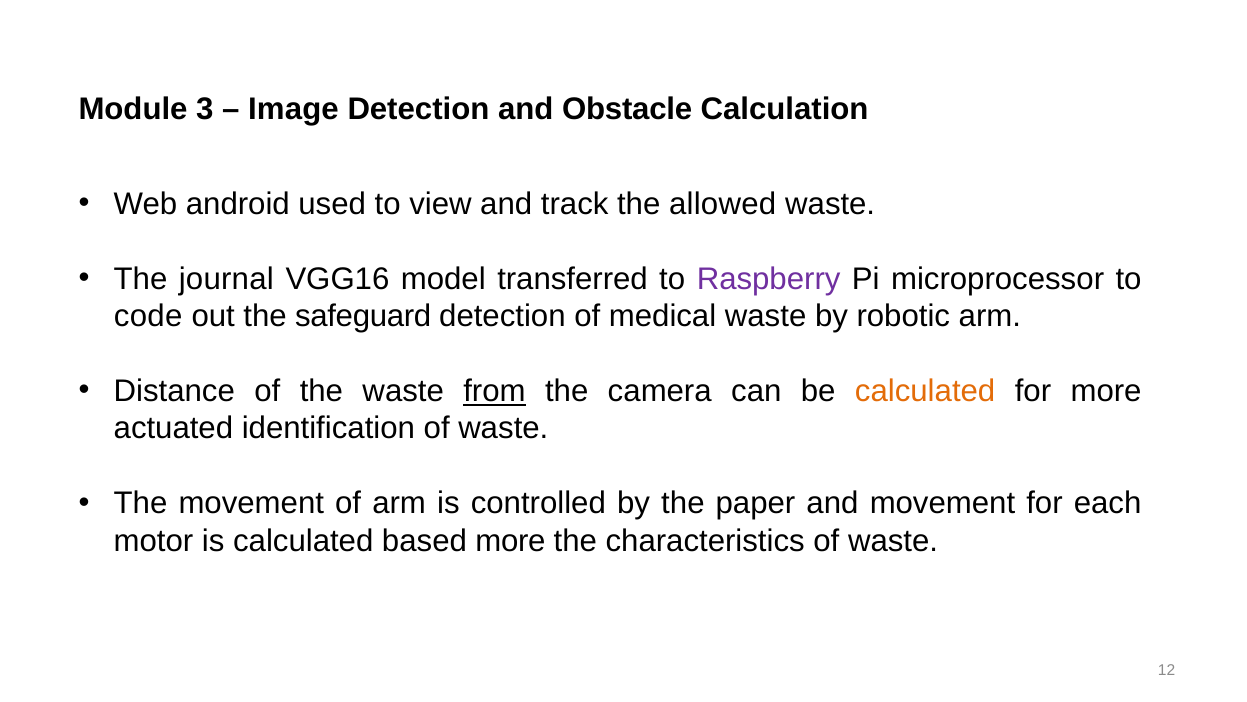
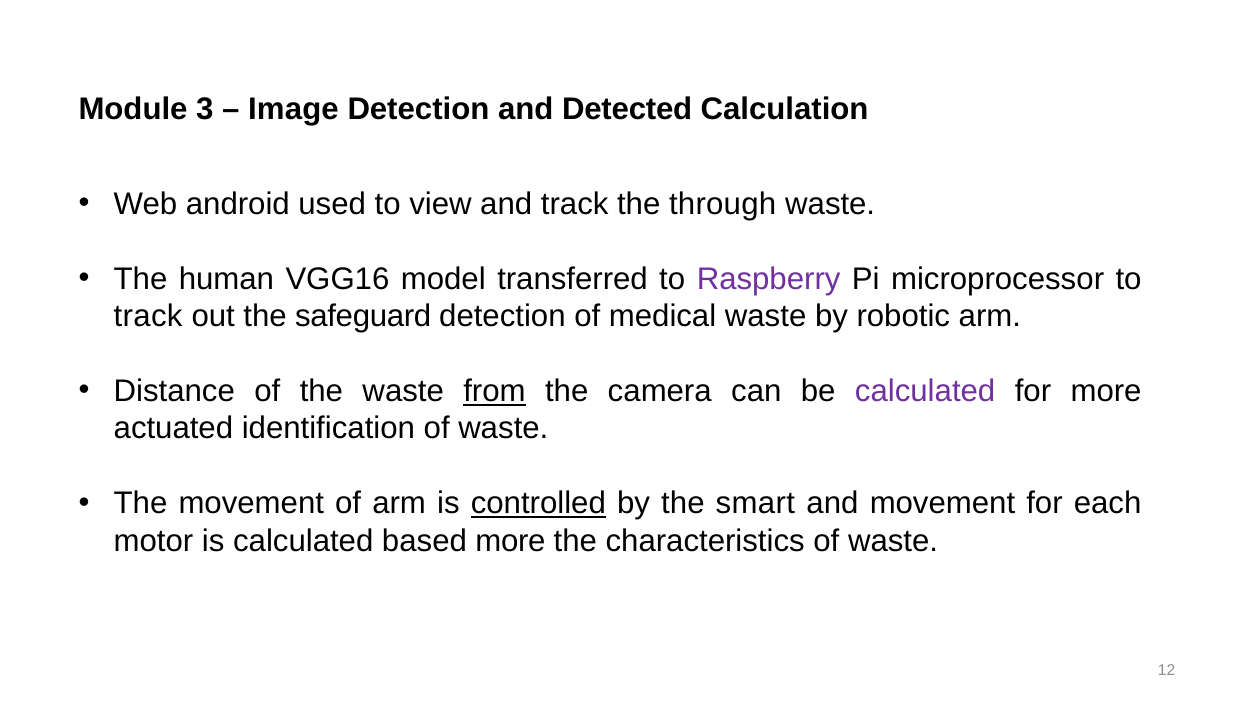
Obstacle: Obstacle -> Detected (627, 109)
allowed: allowed -> through (723, 204)
journal: journal -> human (226, 279)
code: code -> track (148, 316)
calculated colour: orange -> purple (925, 391)
controlled underline: none -> present (538, 503)
paper: paper -> smart (755, 503)
